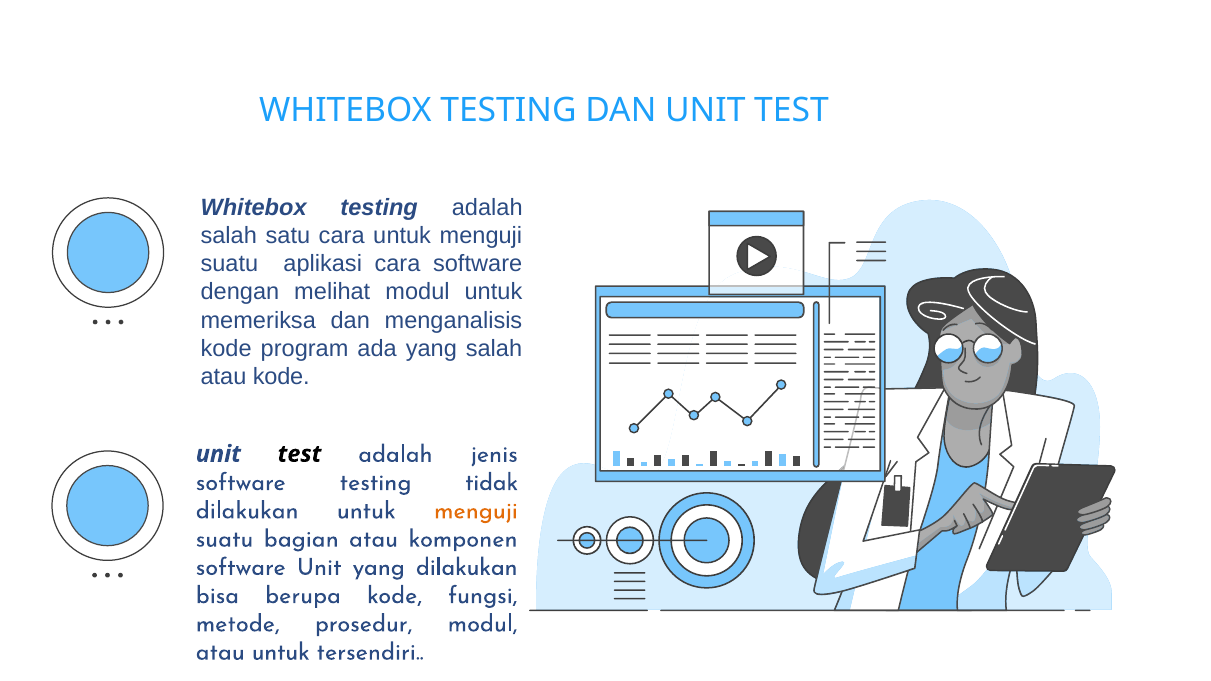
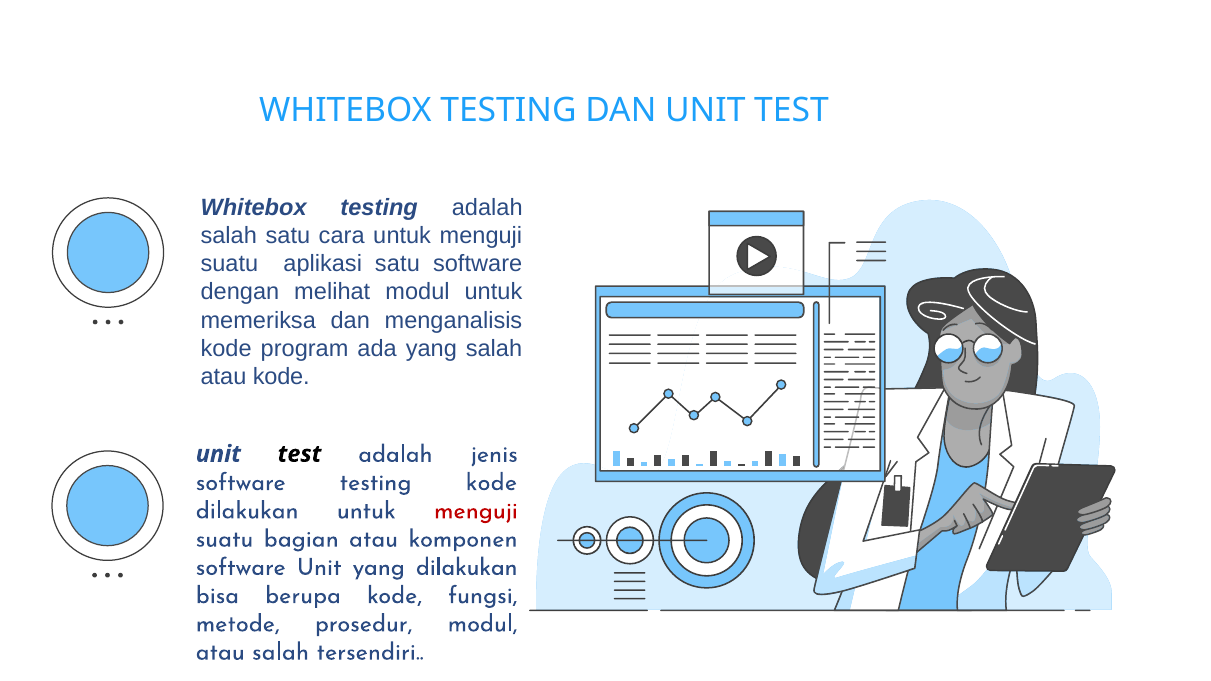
aplikasi cara: cara -> satu (397, 264)
testing tidak: tidak -> kode (491, 482)
menguji colour: orange -> red (476, 511)
atau untuk: untuk -> salah (280, 652)
